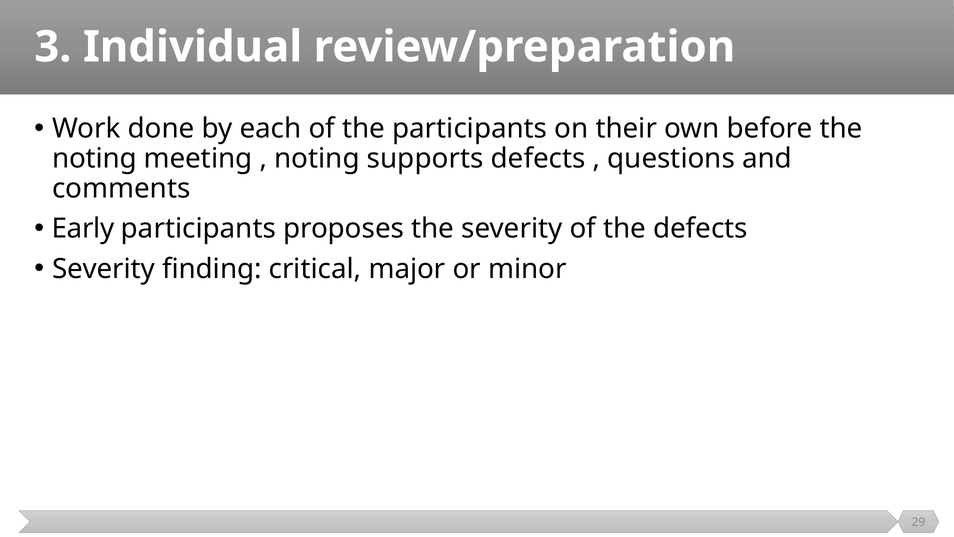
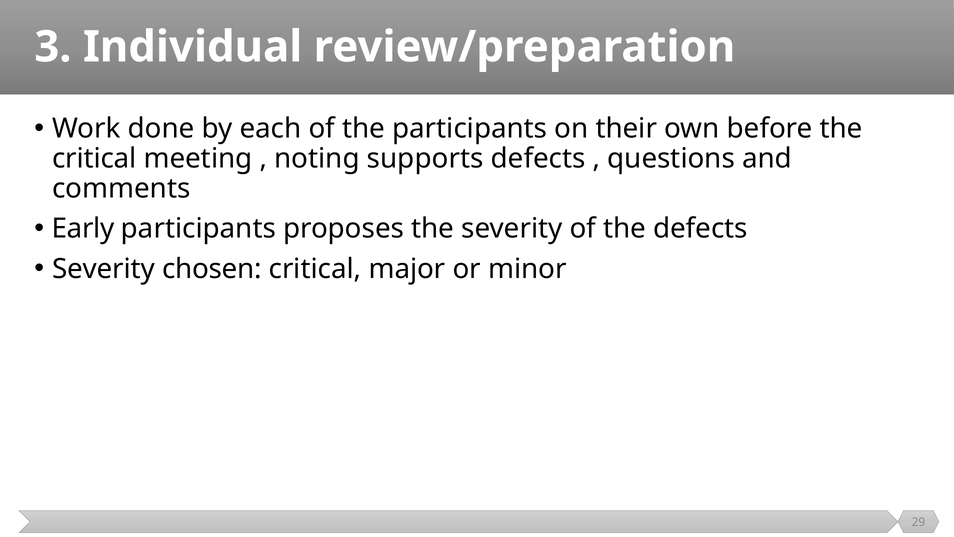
noting: noting -> critical (94, 159)
finding: finding -> chosen (212, 269)
